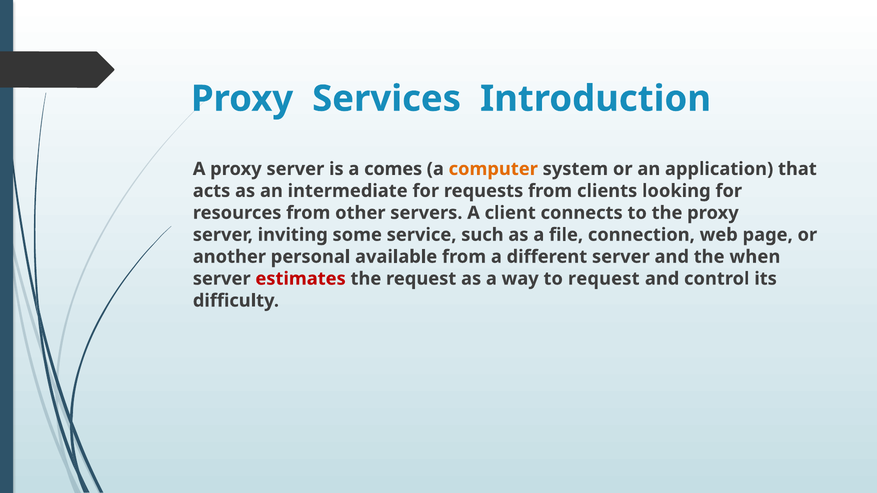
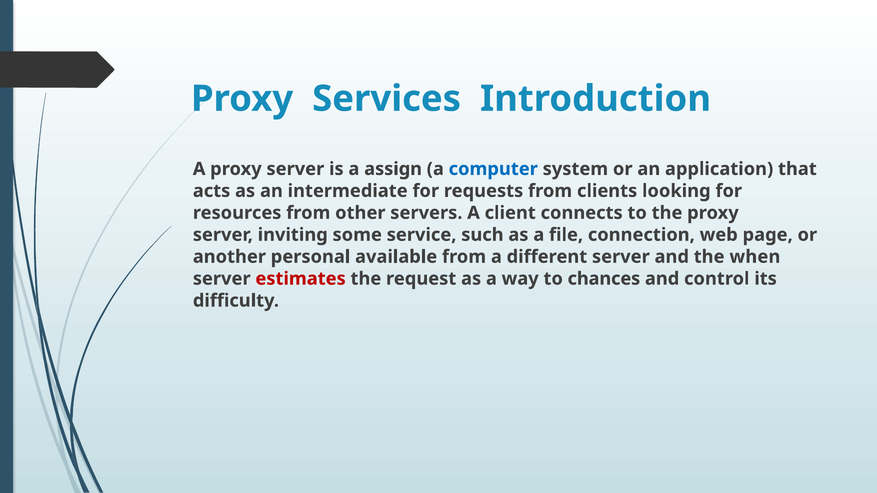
comes: comes -> assign (393, 169)
computer colour: orange -> blue (493, 169)
to request: request -> chances (604, 279)
